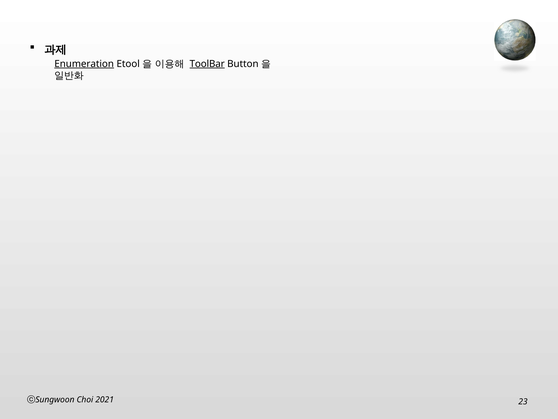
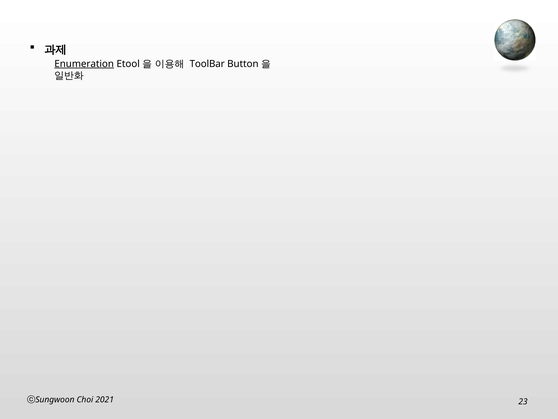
ToolBar underline: present -> none (207, 64)
